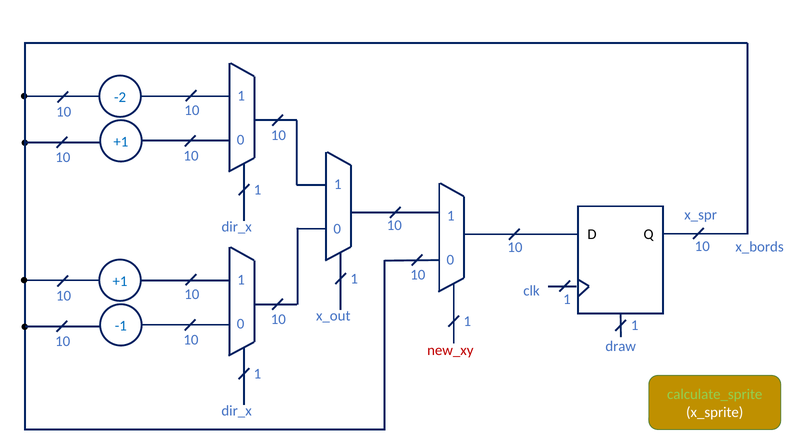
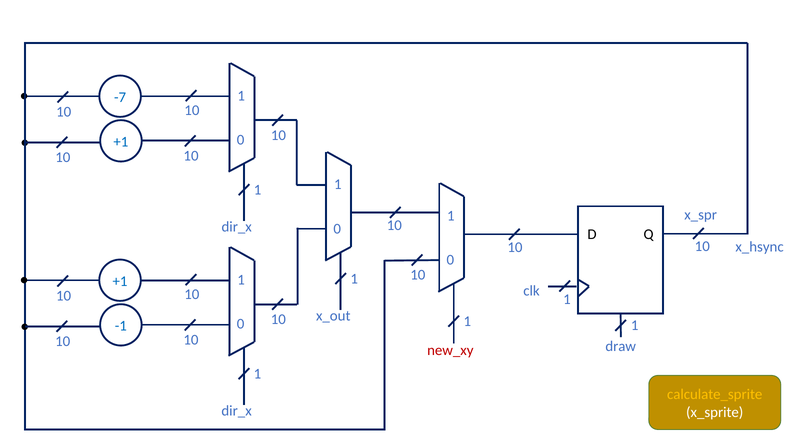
-2: -2 -> -7 (120, 97)
x_bords: x_bords -> x_hsync (760, 247)
calculate_sprite colour: light green -> yellow (715, 395)
